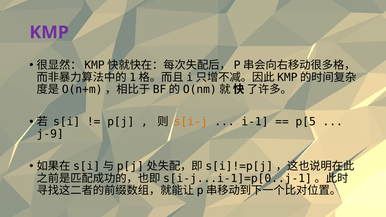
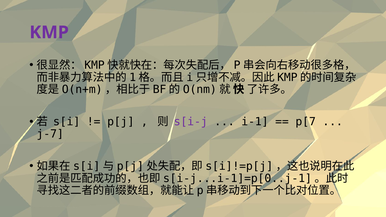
s[i-j colour: orange -> purple (191, 122)
p[5: p[5 -> p[7 (306, 122)
j-9: j-9 -> j-7 (50, 134)
